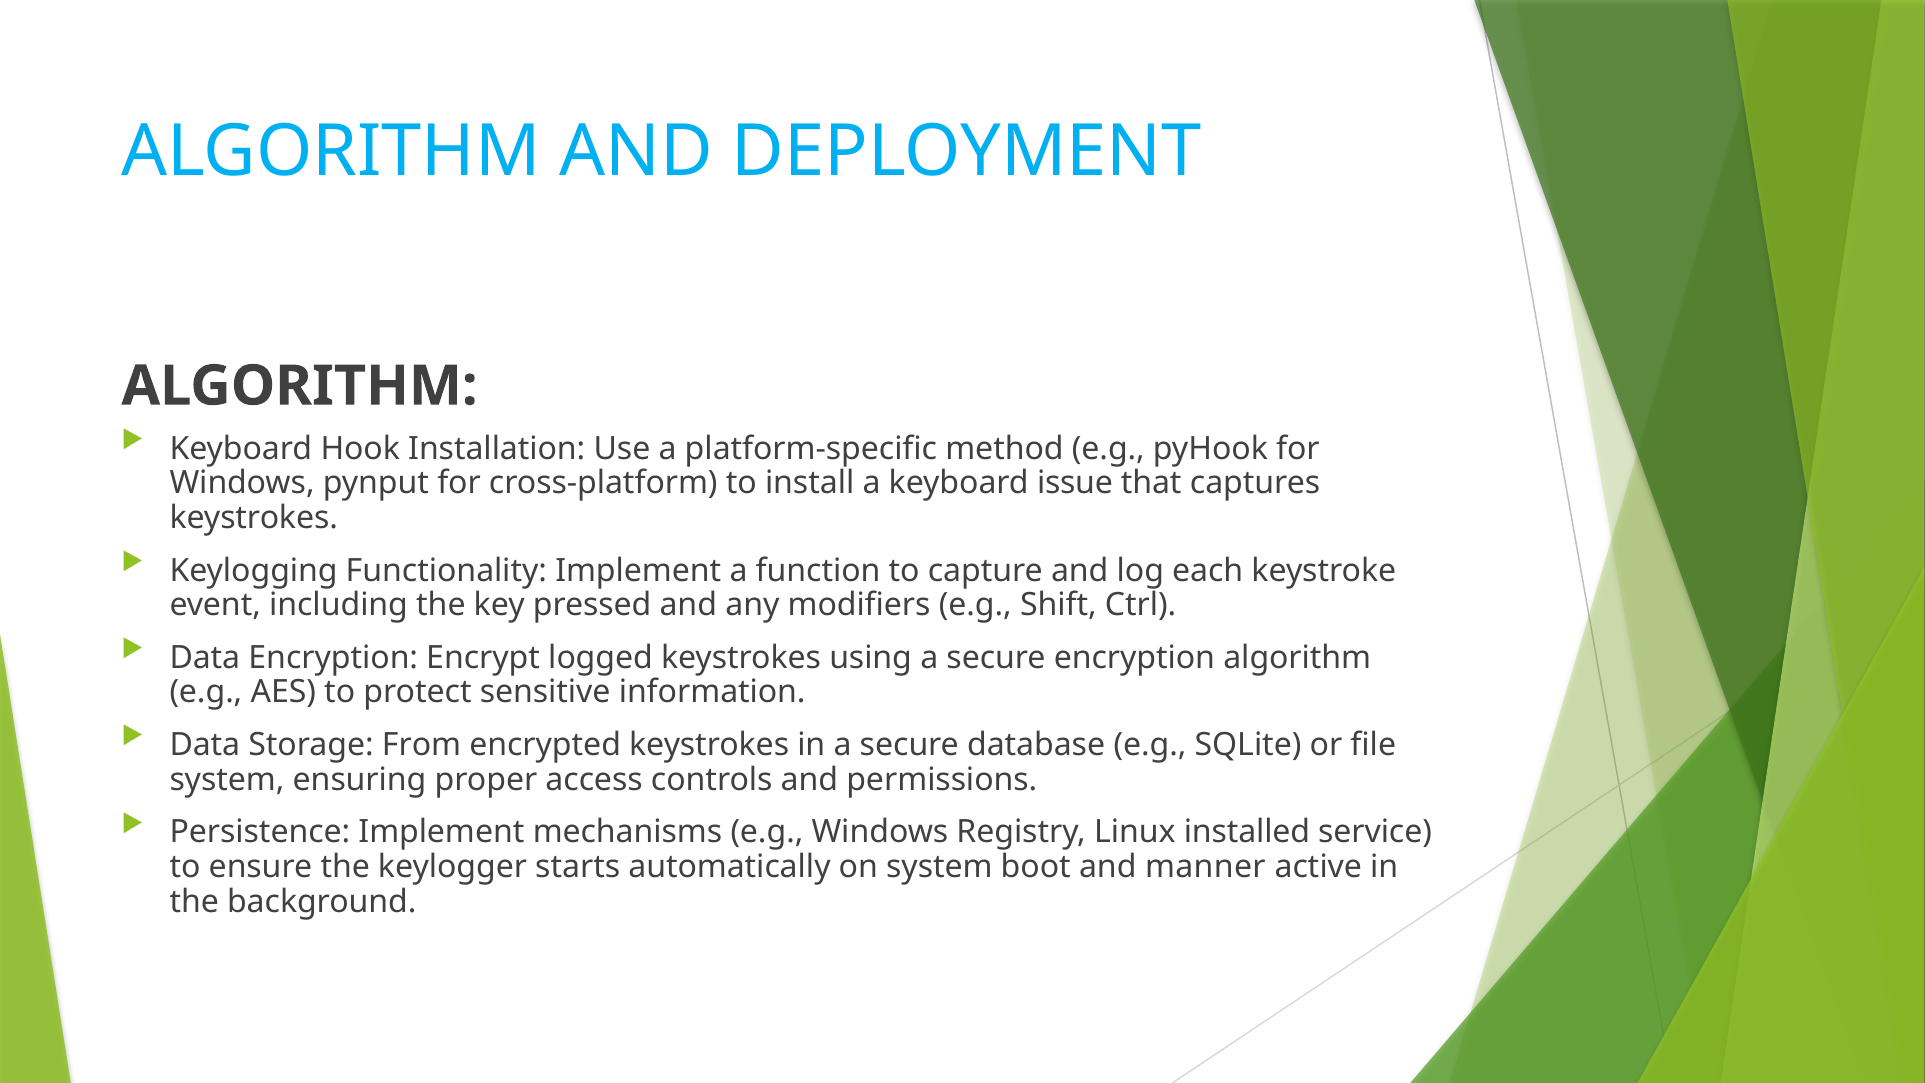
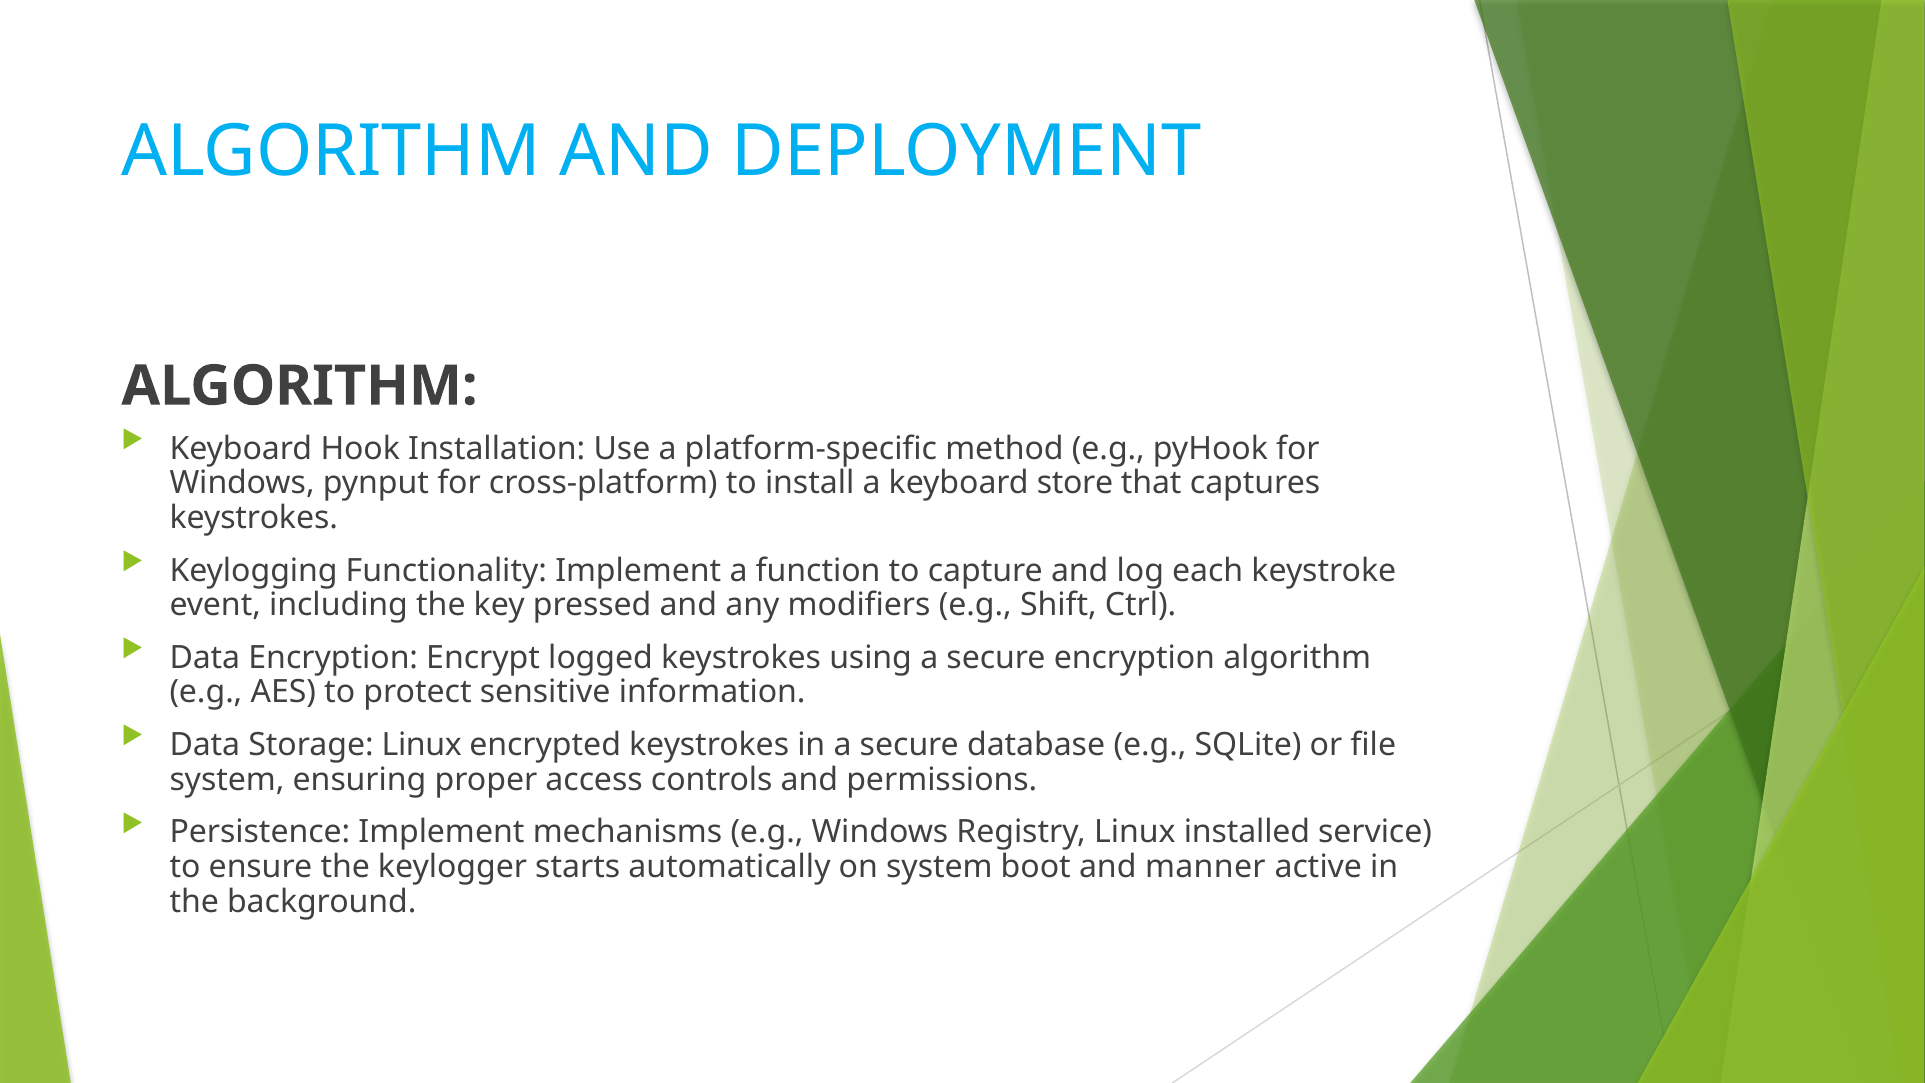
issue: issue -> store (1075, 483)
Storage From: From -> Linux (422, 745)
